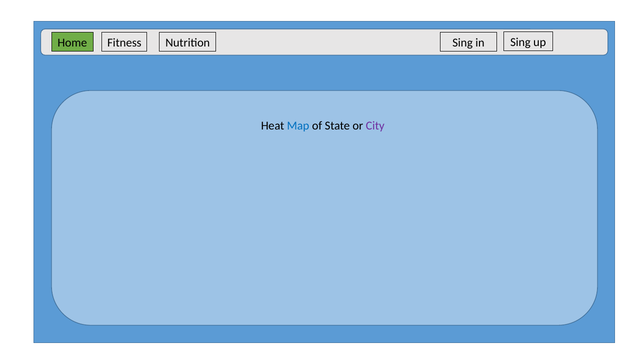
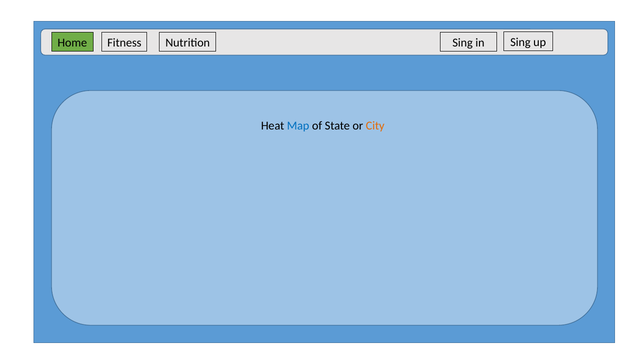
City colour: purple -> orange (375, 126)
